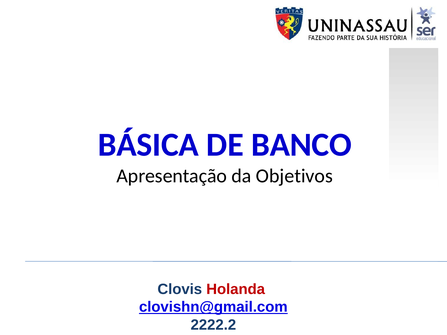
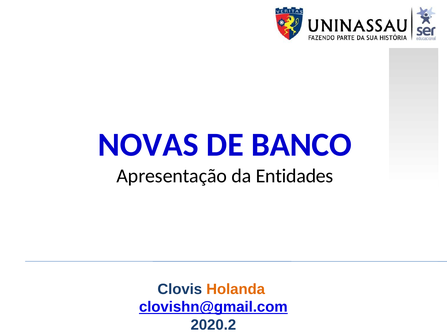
BÁSICA: BÁSICA -> NOVAS (148, 145)
Objetivos: Objetivos -> Entidades (295, 176)
Holanda colour: red -> orange (236, 289)
2222.2: 2222.2 -> 2020.2 (213, 325)
